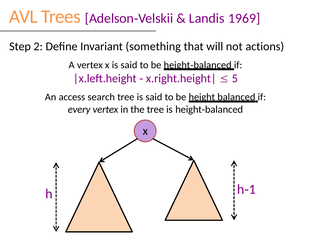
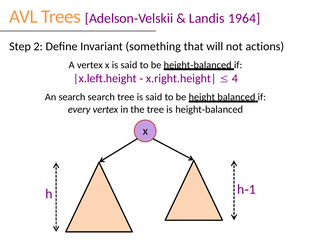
1969: 1969 -> 1964 (244, 18)
5: 5 -> 4 (235, 79)
An access: access -> search (72, 97)
